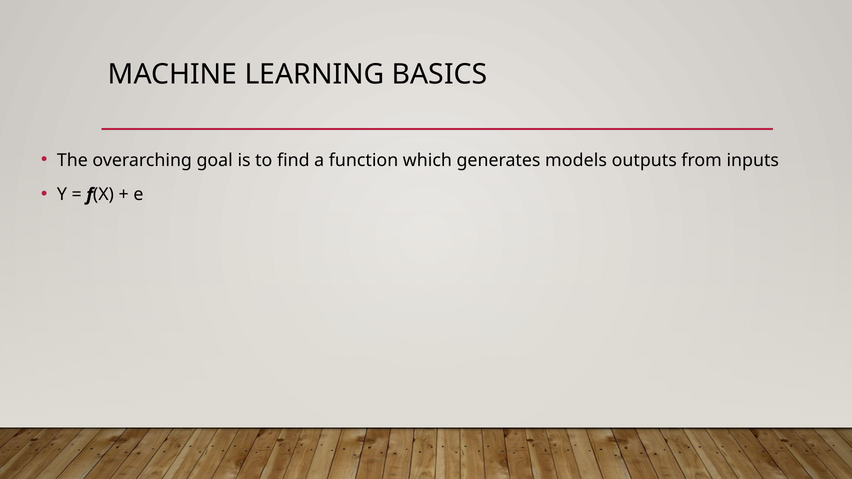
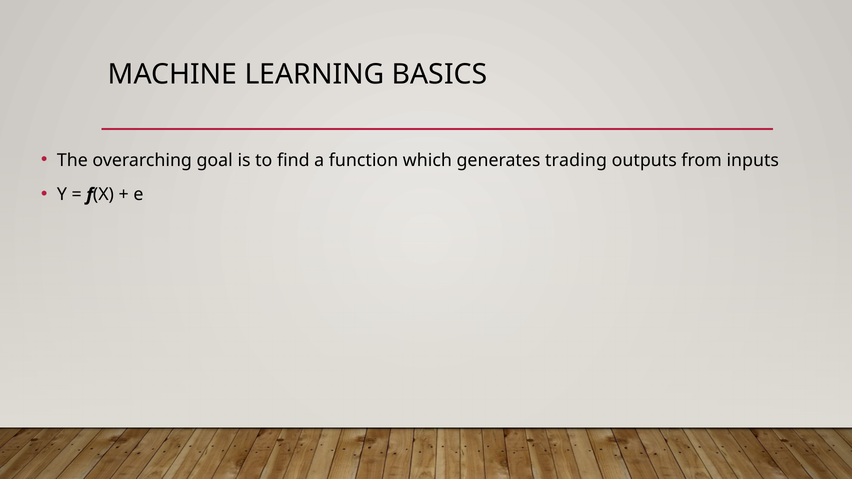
models: models -> trading (576, 160)
